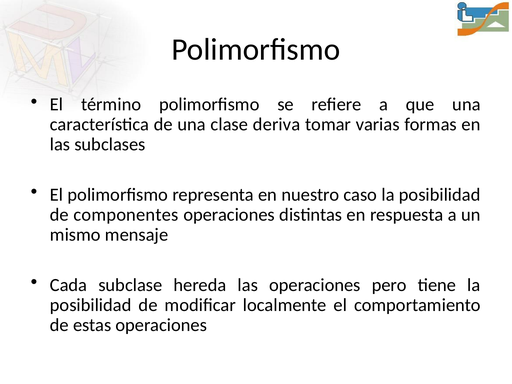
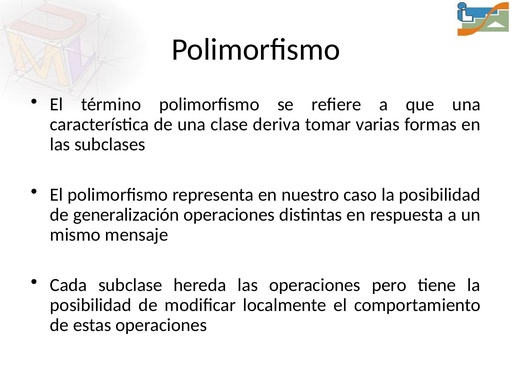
componentes: componentes -> generalización (126, 215)
